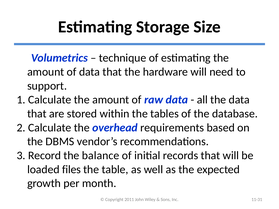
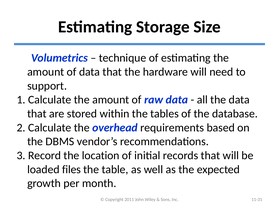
balance: balance -> location (101, 156)
